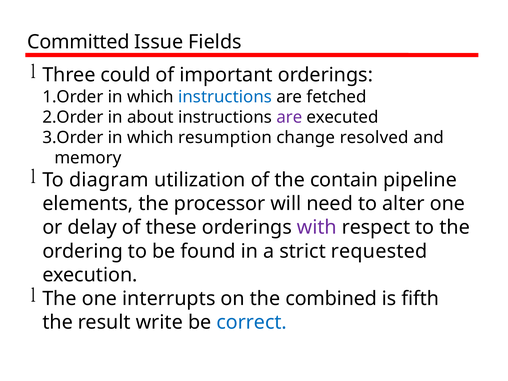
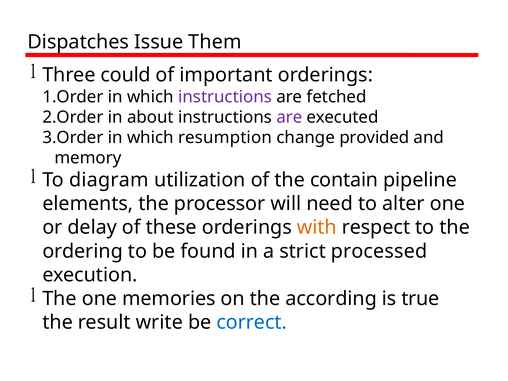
Committed: Committed -> Dispatches (78, 42)
Fields: Fields -> Them (215, 42)
instructions colour: blue -> purple (225, 97)
resolved: resolved -> provided (374, 137)
with colour: purple -> orange (317, 227)
requested: requested -> processed (379, 251)
interrupts: interrupts -> memories (169, 299)
combined: combined -> according (331, 299)
fifth: fifth -> true (420, 299)
